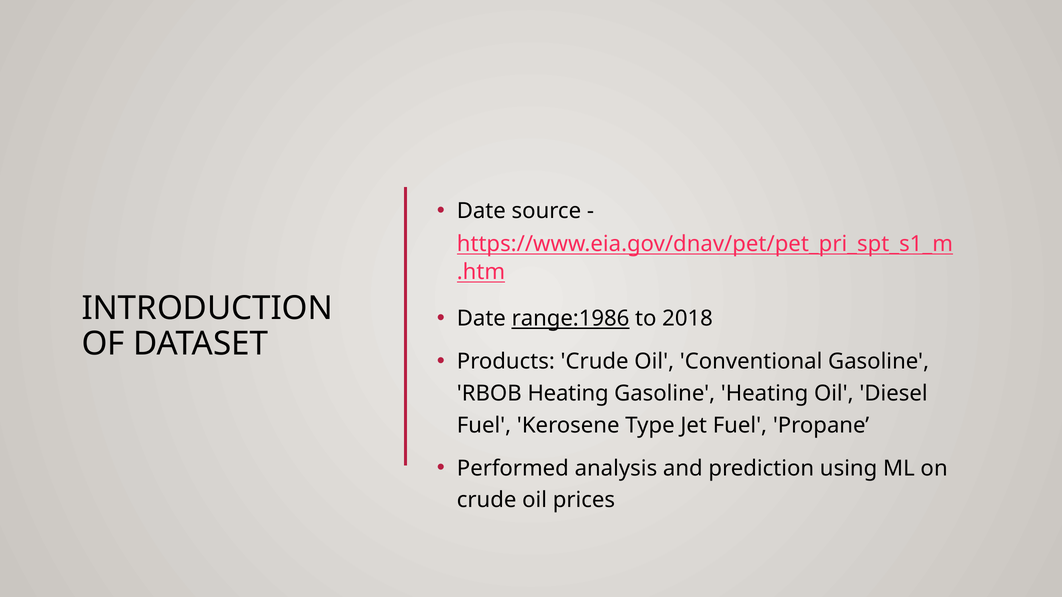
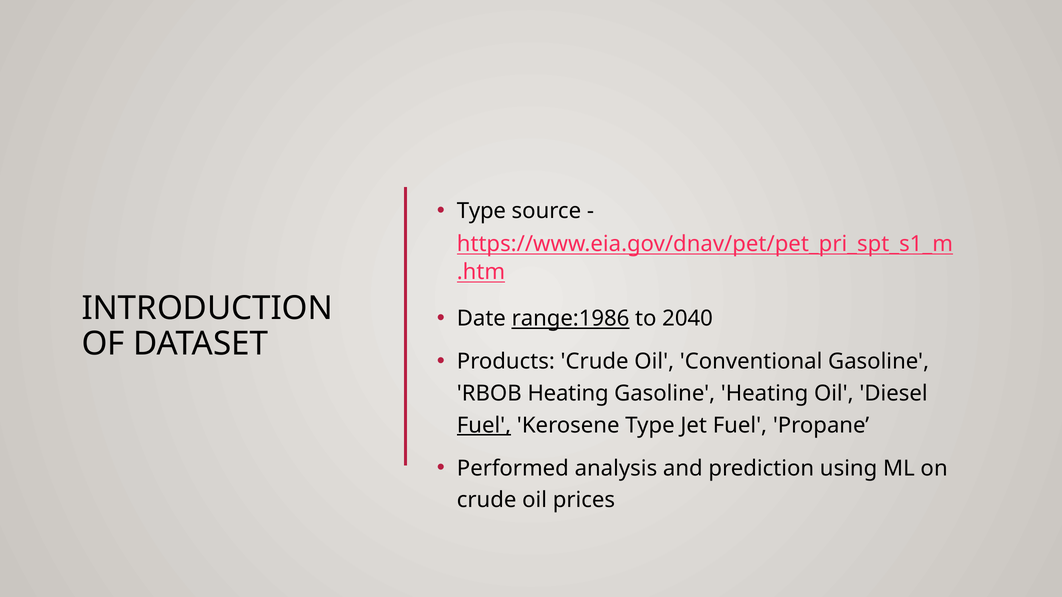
Date: Date -> Type (481, 211)
2018: 2018 -> 2040 (688, 319)
Fuel underline: none -> present (484, 426)
